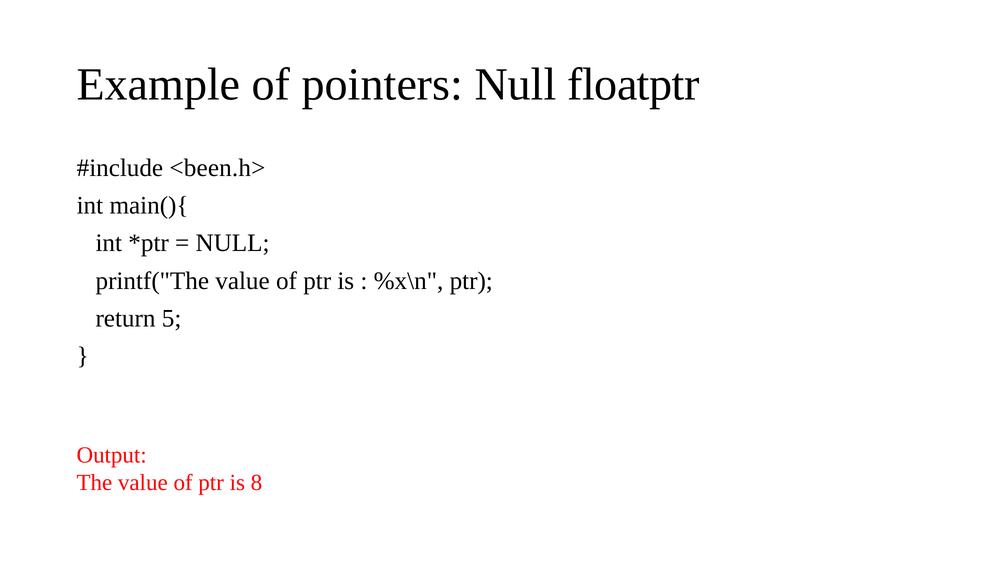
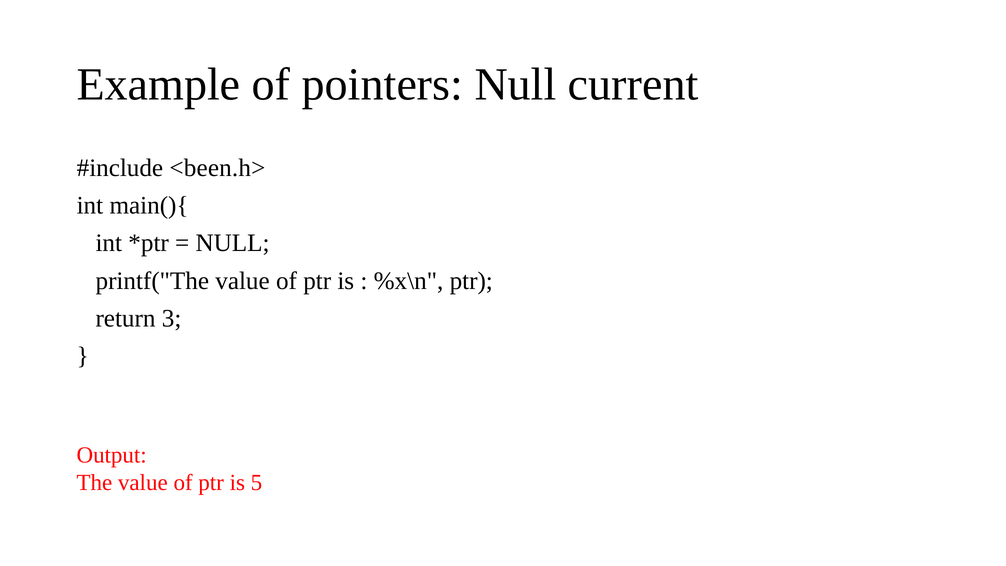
floatptr: floatptr -> current (633, 85)
5: 5 -> 3 (172, 318)
8: 8 -> 5 (257, 482)
